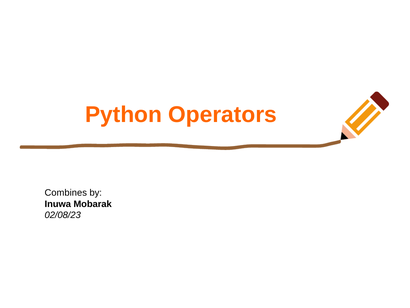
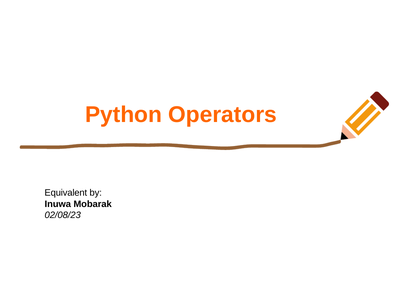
Combines: Combines -> Equivalent (66, 193)
